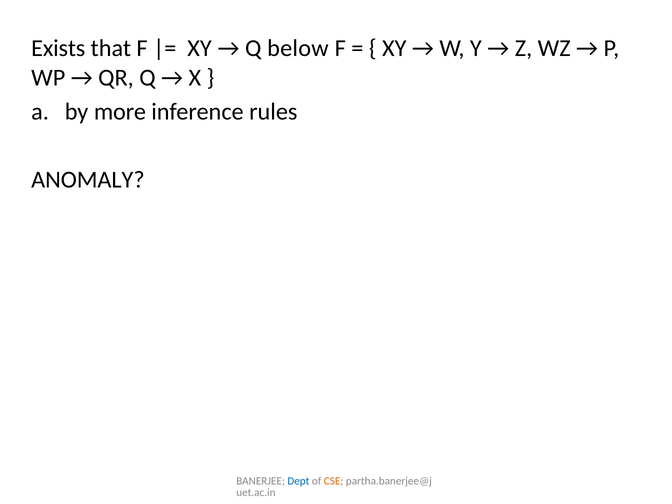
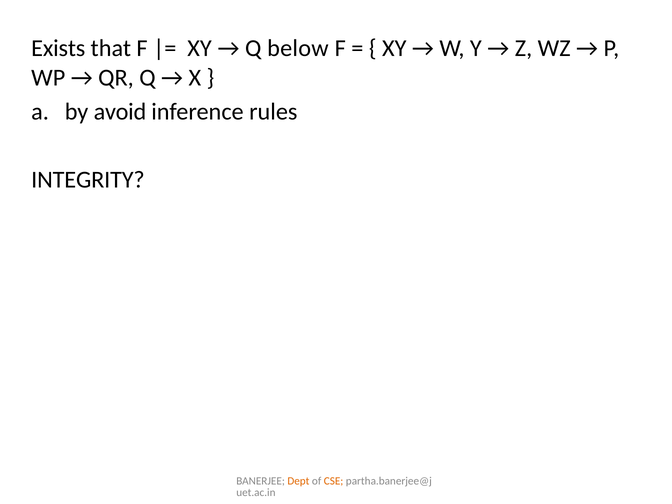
more: more -> avoid (120, 112)
ANOMALY: ANOMALY -> INTEGRITY (88, 180)
Dept colour: blue -> orange (298, 481)
